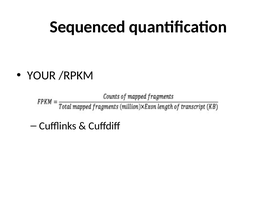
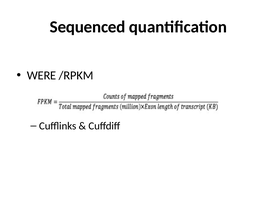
YOUR: YOUR -> WERE (42, 75)
